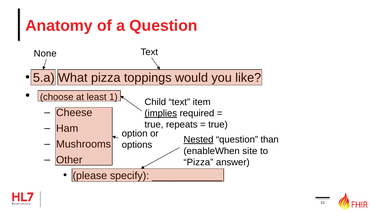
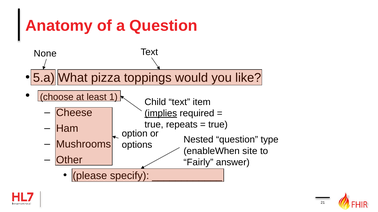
Nested underline: present -> none (198, 140)
than: than -> type (270, 140)
Pizza: Pizza -> Fairly (198, 163)
